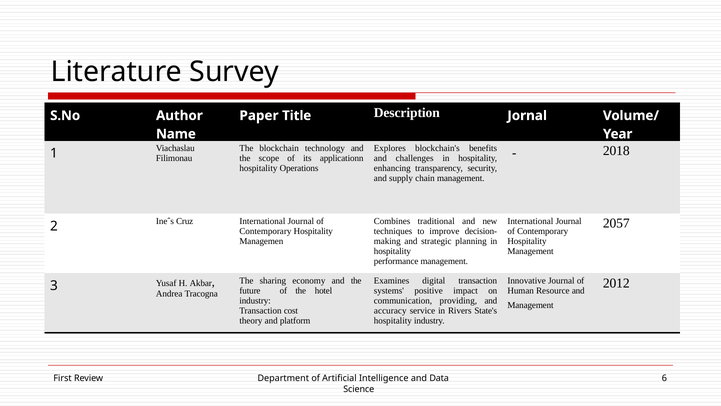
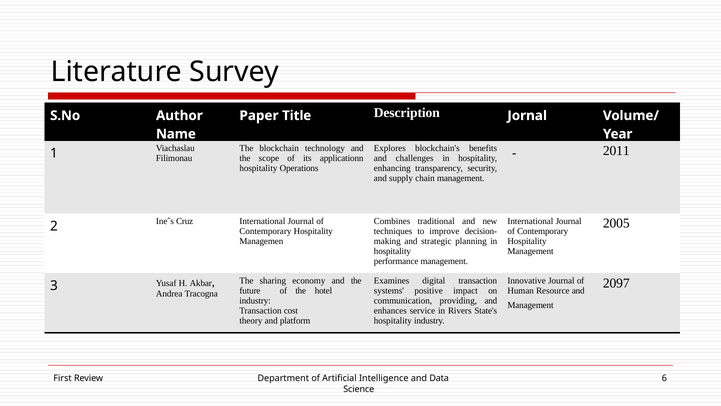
2018: 2018 -> 2011 (616, 151)
2057: 2057 -> 2005 (616, 223)
2012: 2012 -> 2097 (616, 283)
accuracy: accuracy -> enhances (390, 310)
